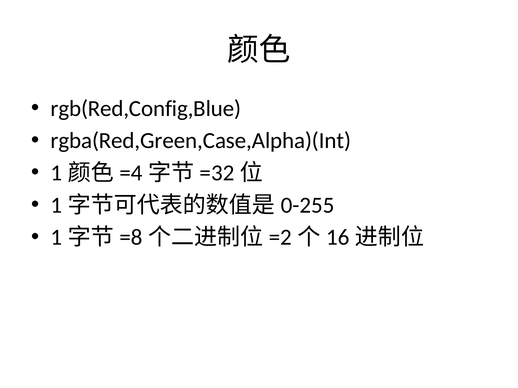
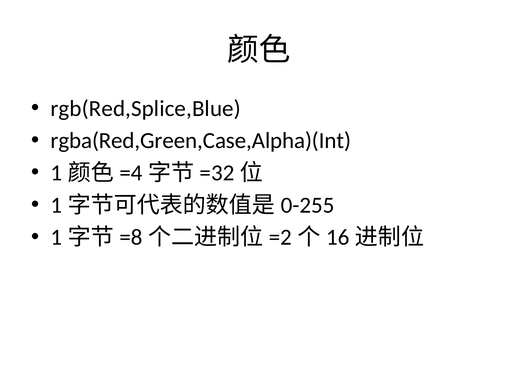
rgb(Red,Config,Blue: rgb(Red,Config,Blue -> rgb(Red,Splice,Blue (146, 109)
